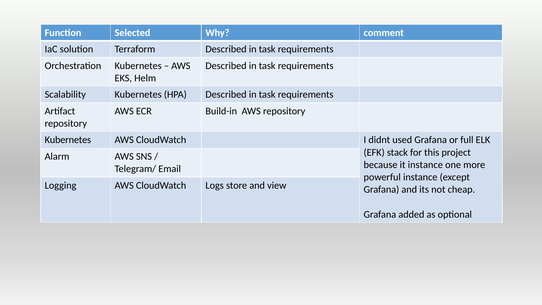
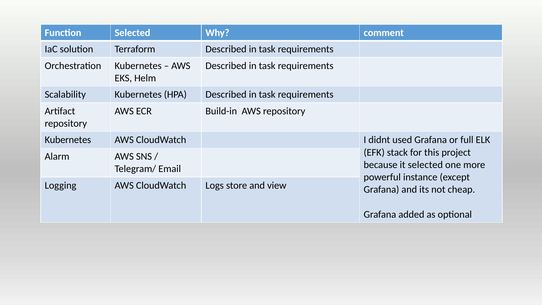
it instance: instance -> selected (425, 165)
